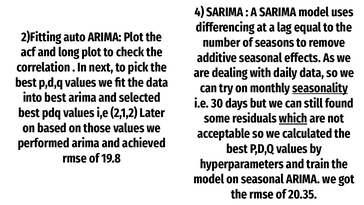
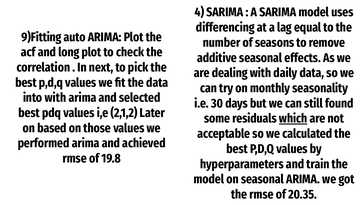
2)Fitting: 2)Fitting -> 9)Fitting (41, 37)
seasonality underline: present -> none (320, 88)
into best: best -> with (55, 98)
